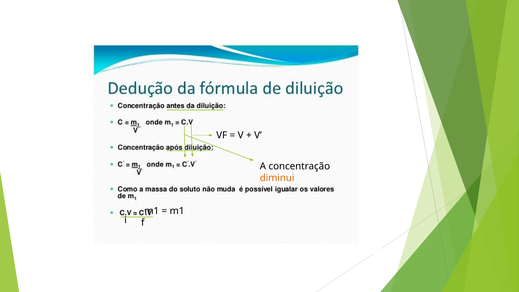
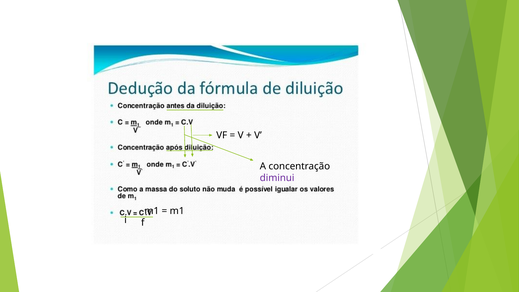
diminui colour: orange -> purple (277, 178)
